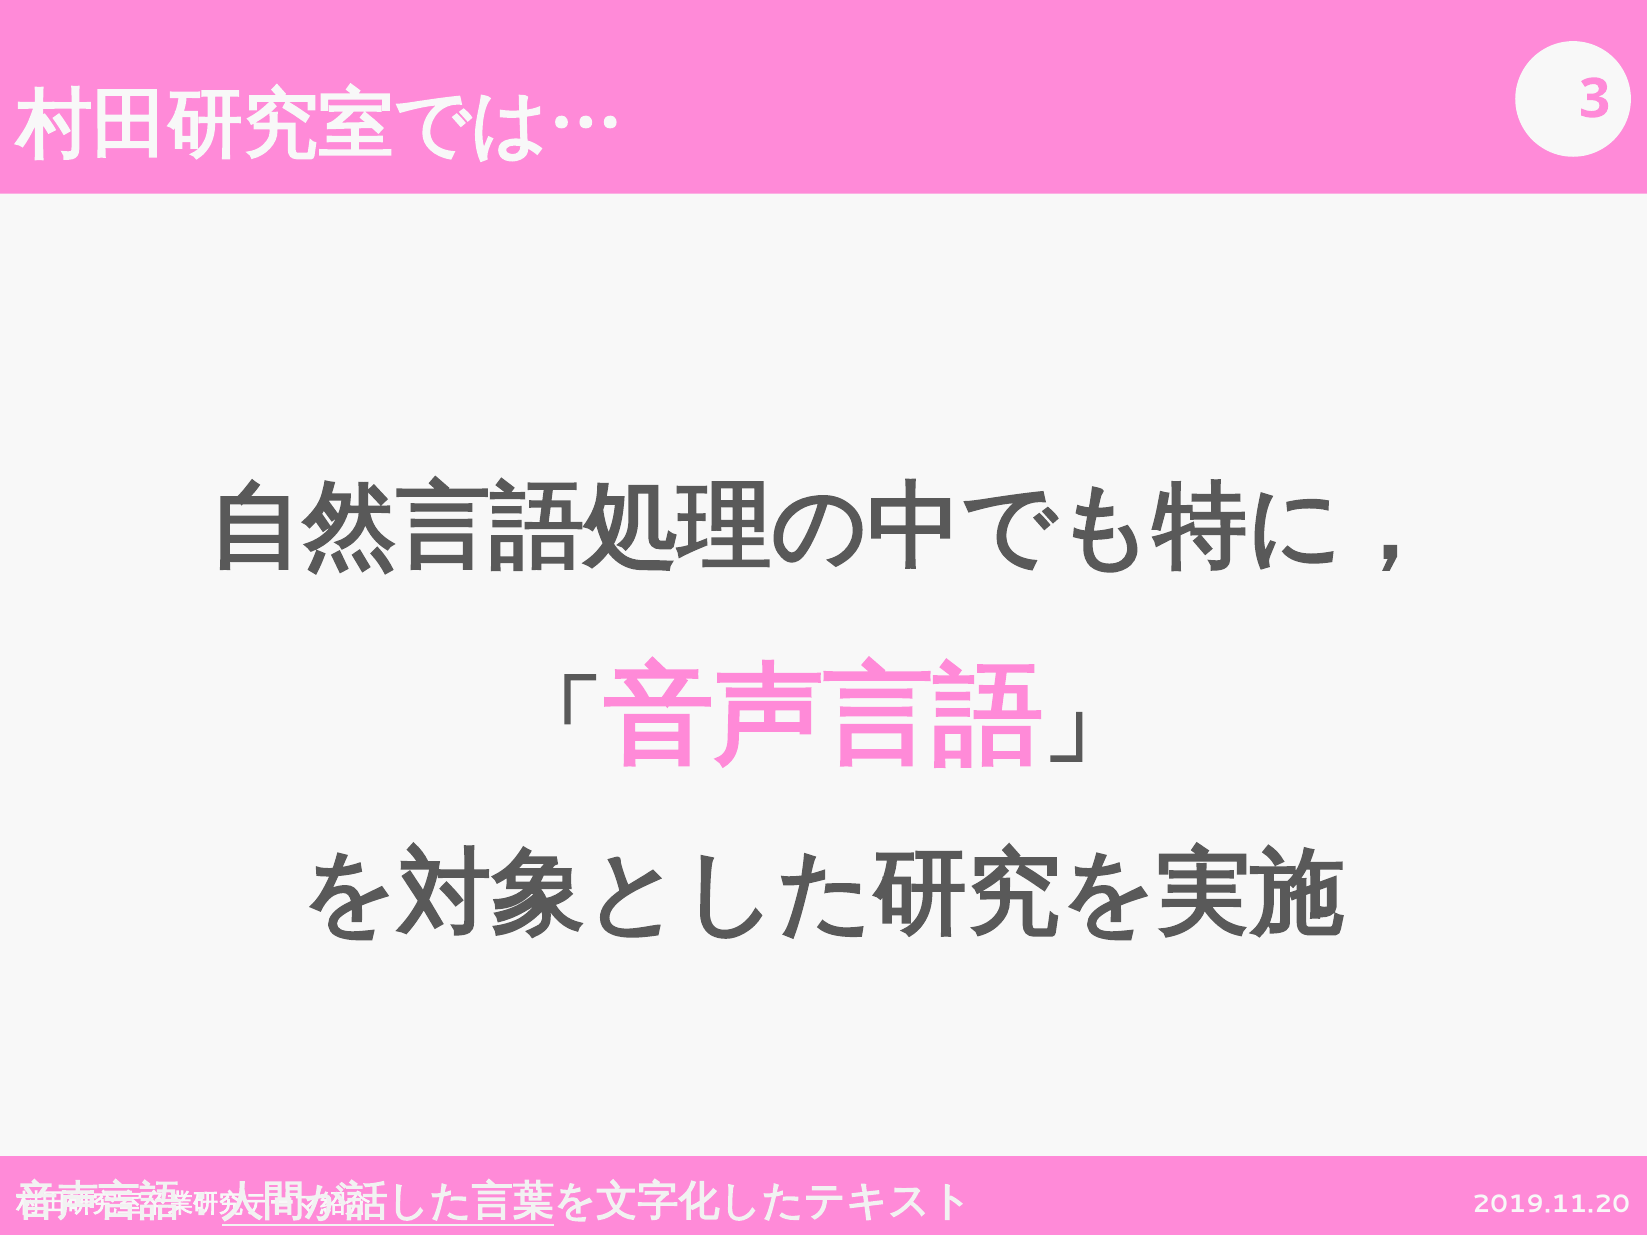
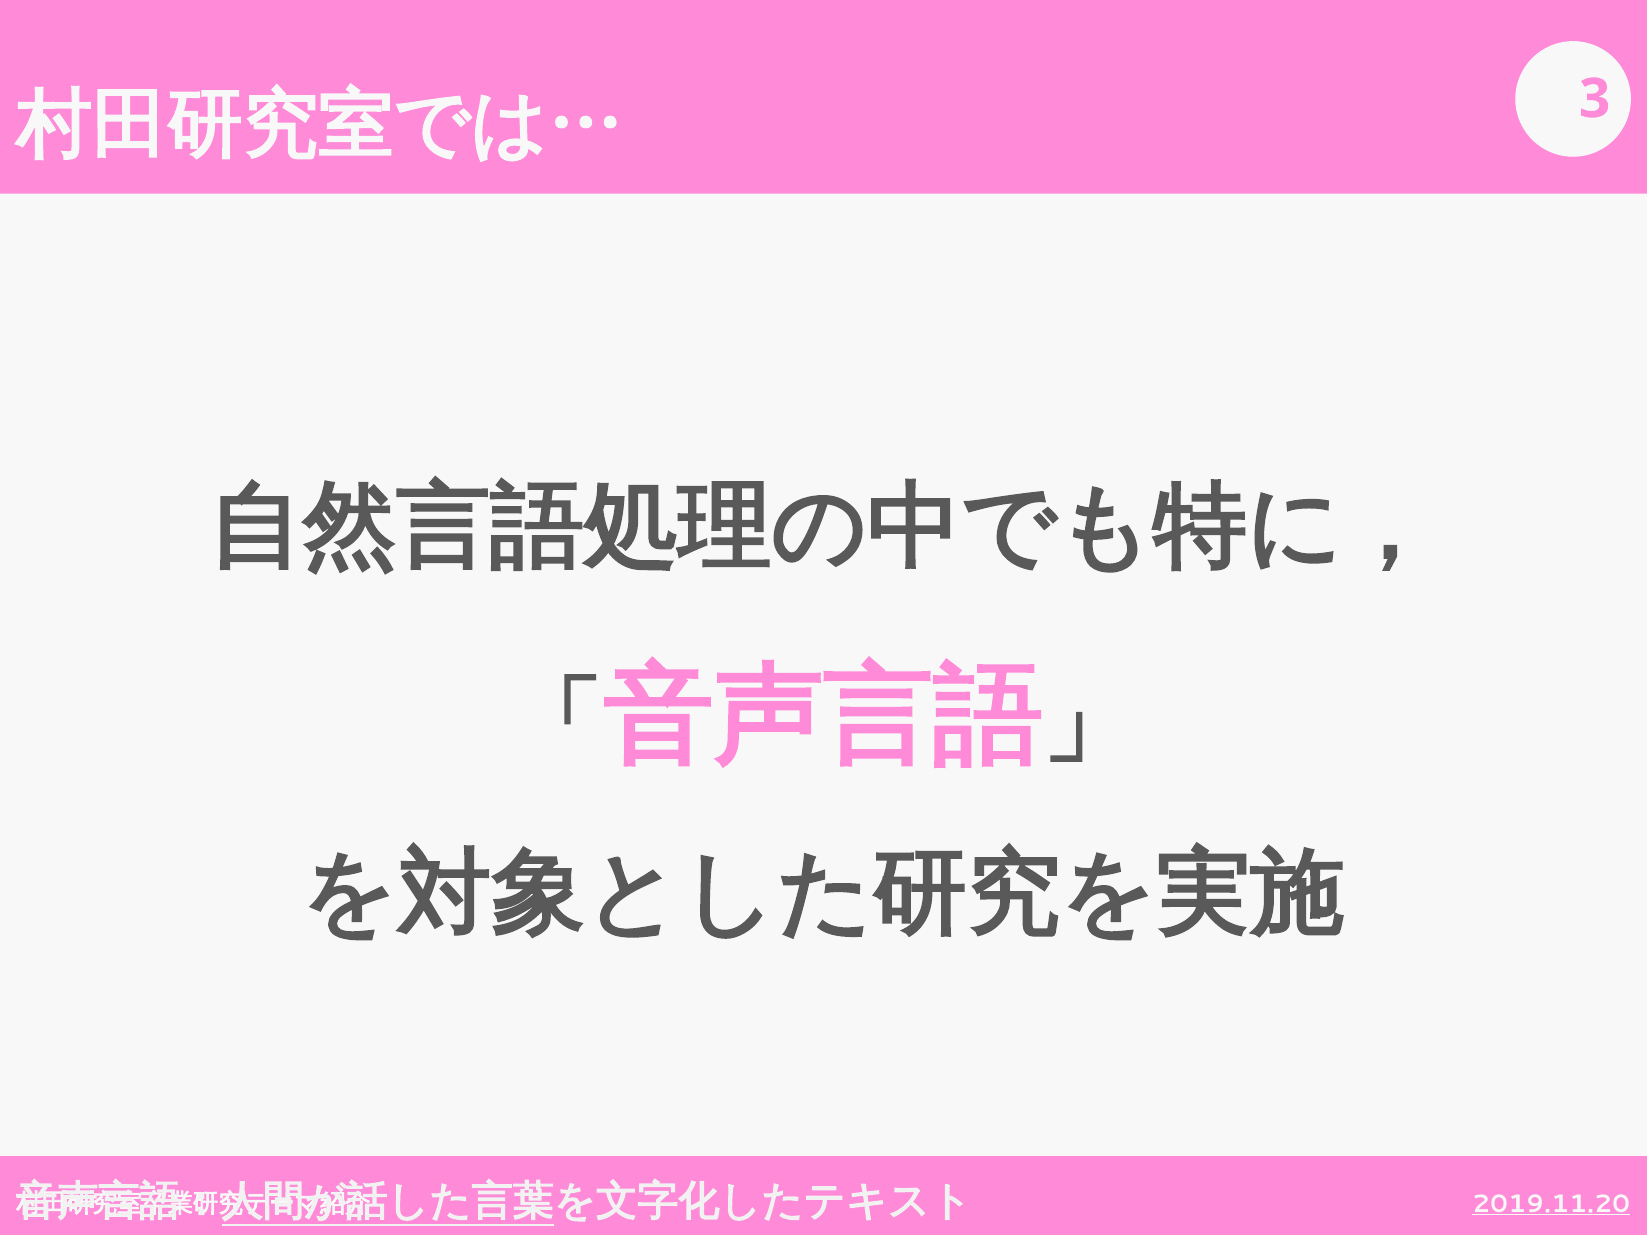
2019.11.20 underline: none -> present (1551, 1204)
